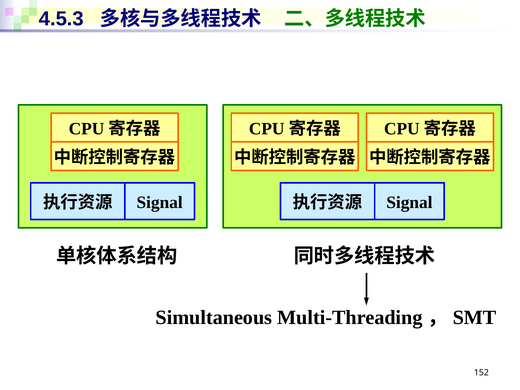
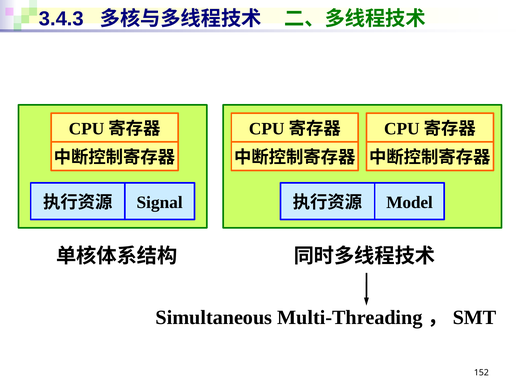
4.5.3: 4.5.3 -> 3.4.3 (61, 19)
Signal: Signal -> Model (410, 202)
